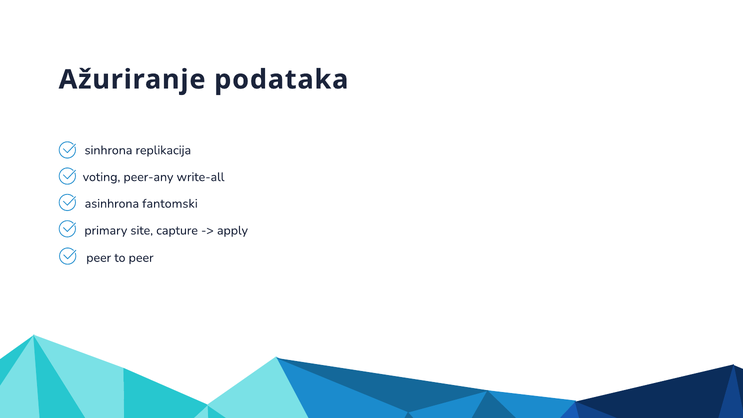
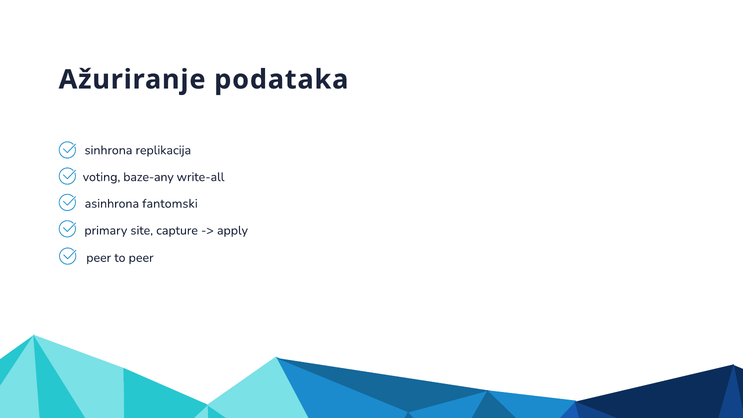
peer-any: peer-any -> baze-any (148, 177)
